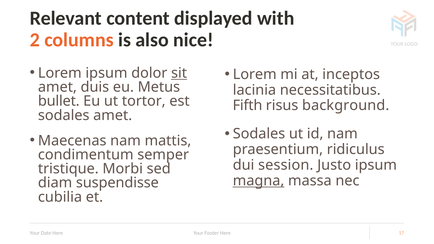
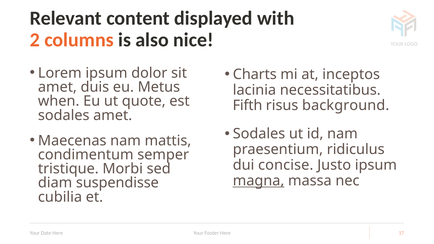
sit underline: present -> none (179, 73)
Lorem: Lorem -> Charts (255, 74)
bullet: bullet -> when (59, 101)
tortor: tortor -> quote (144, 101)
session: session -> concise (286, 165)
